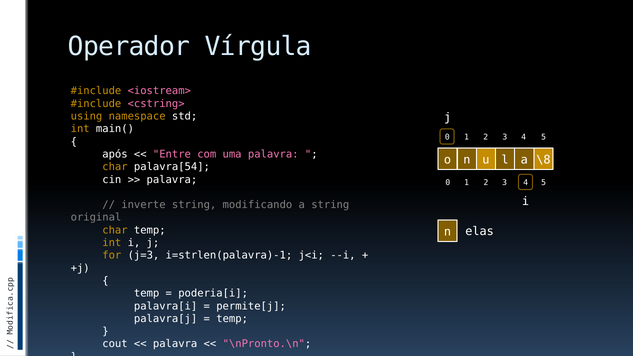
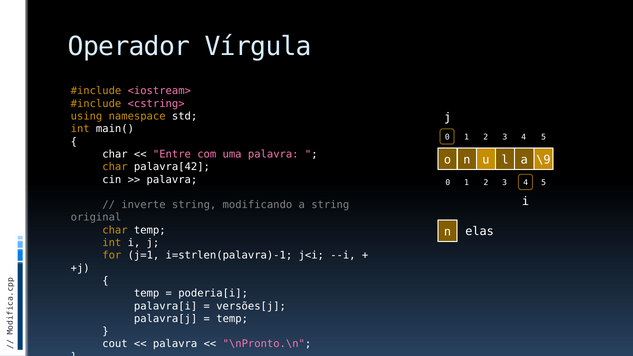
após: após -> char (115, 154)
\8: \8 -> \9 (543, 160)
palavra[54: palavra[54 -> palavra[42 (172, 167)
j=3: j=3 -> j=1 (143, 255)
permite[j: permite[j -> versões[j (251, 306)
